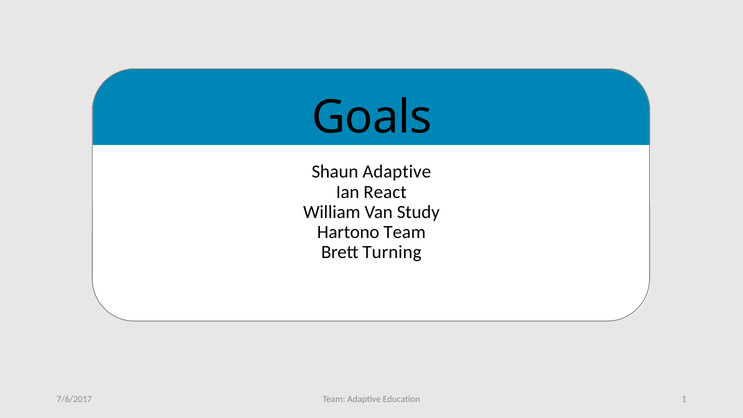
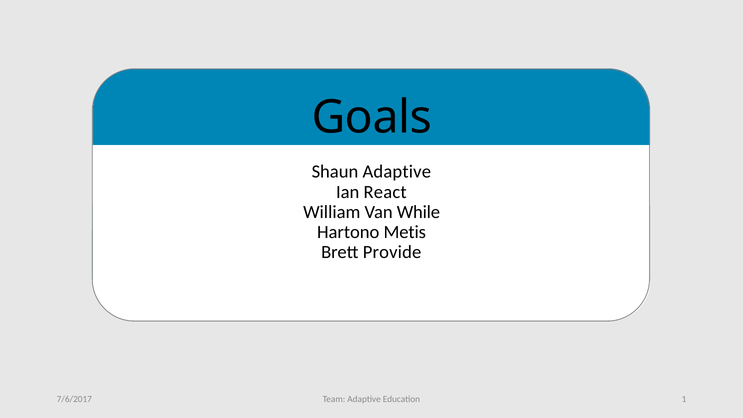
Study: Study -> While (418, 212)
Hartono Team: Team -> Metis (405, 232)
Turning: Turning -> Provide (392, 252)
